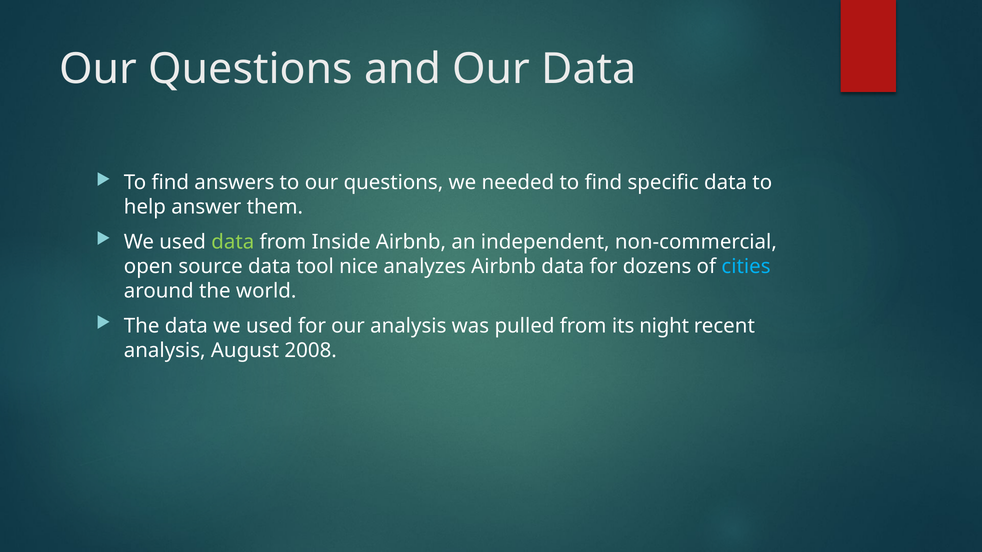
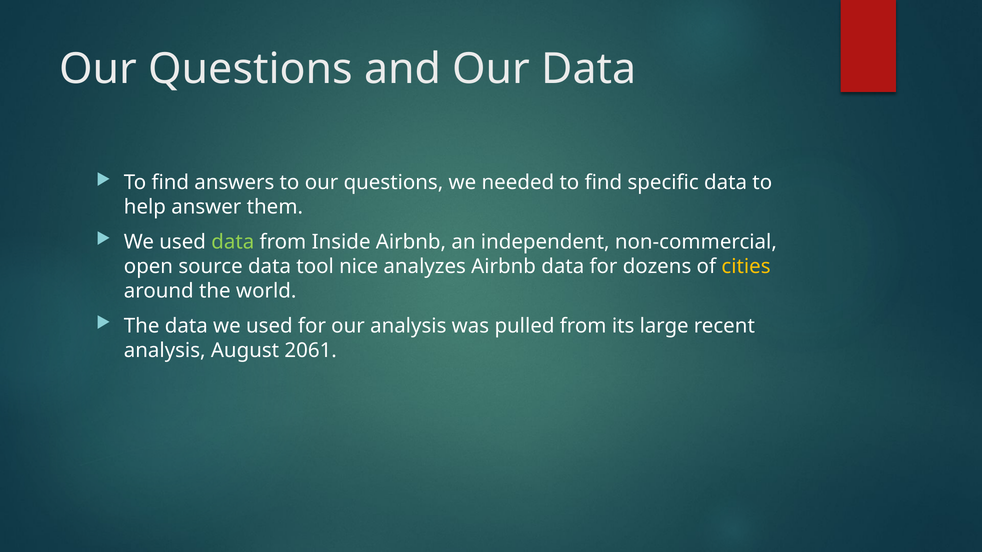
cities colour: light blue -> yellow (746, 267)
night: night -> large (664, 326)
2008: 2008 -> 2061 (311, 351)
